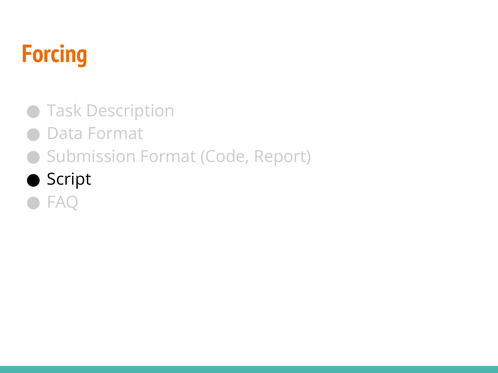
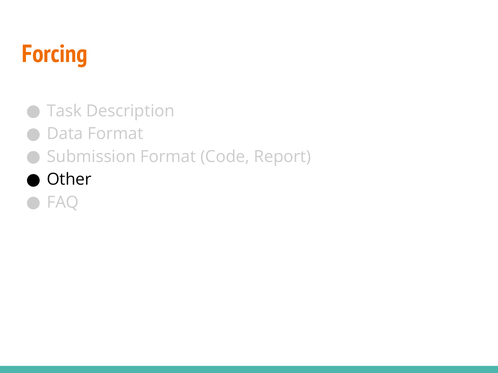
Script: Script -> Other (69, 180)
